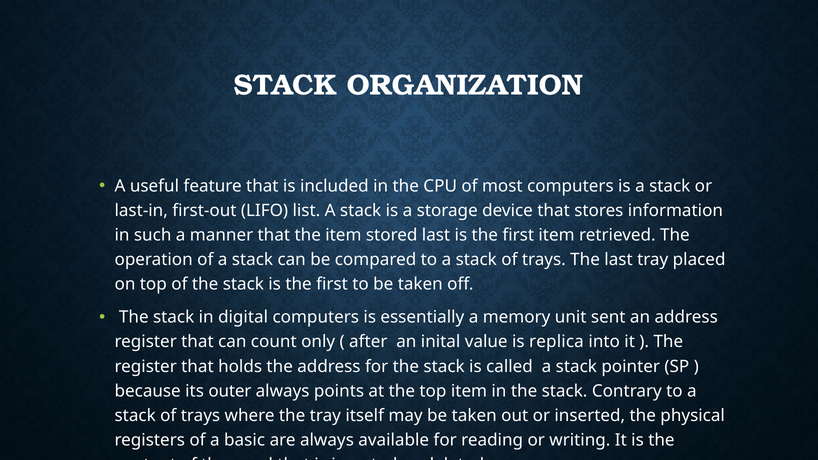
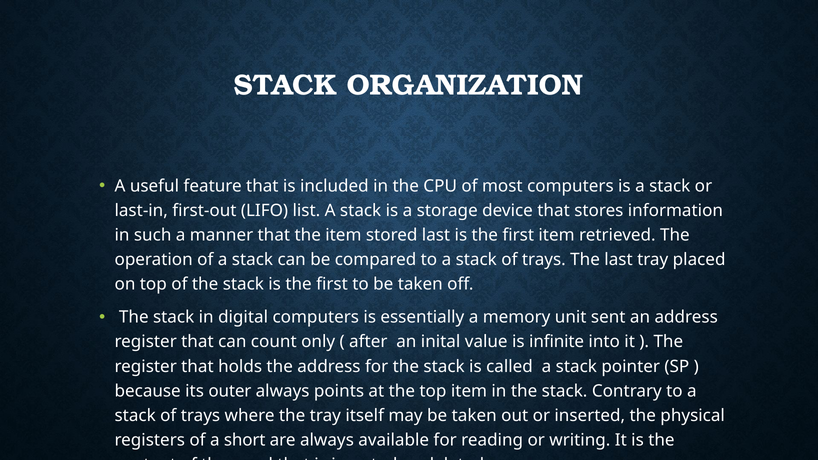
replica: replica -> infinite (557, 342)
basic: basic -> short (245, 440)
